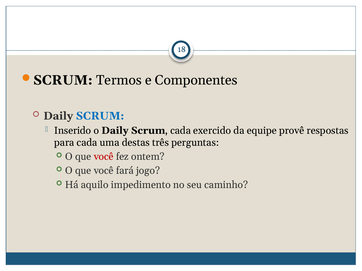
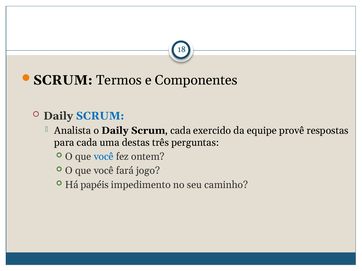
Inserido: Inserido -> Analista (73, 131)
você colour: red -> blue (104, 157)
aquilo: aquilo -> papéis (95, 185)
